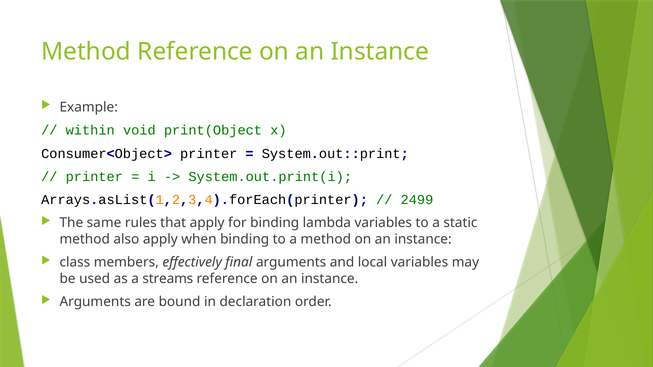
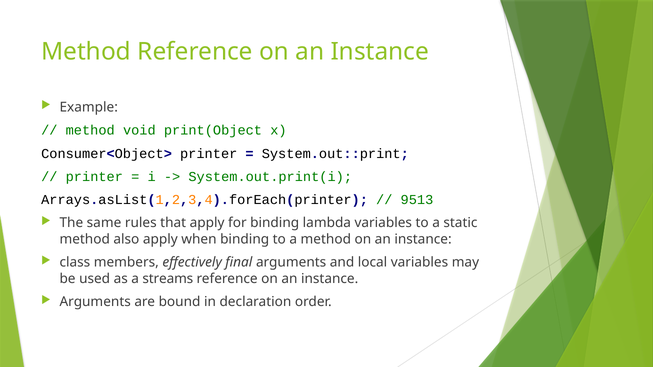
within: within -> method (90, 131)
2499: 2499 -> 9513 (417, 200)
